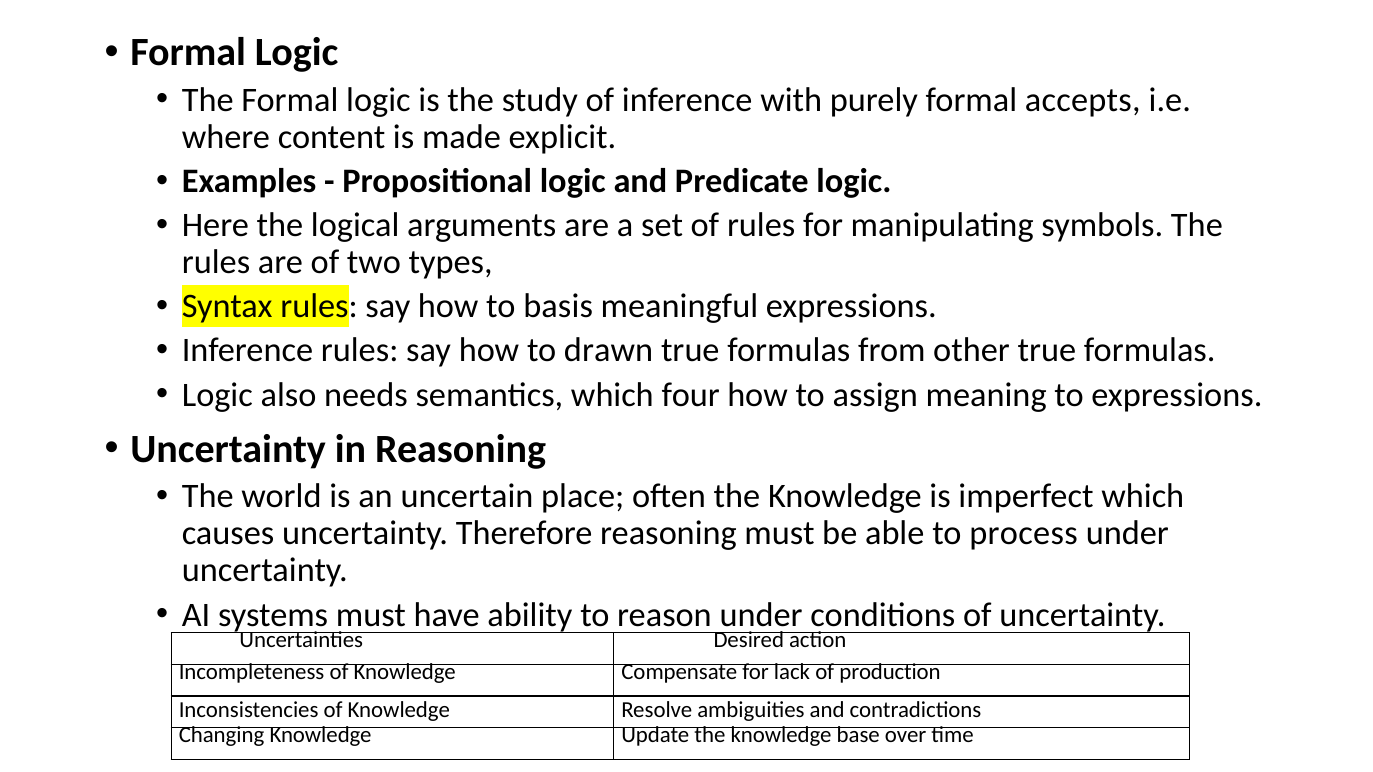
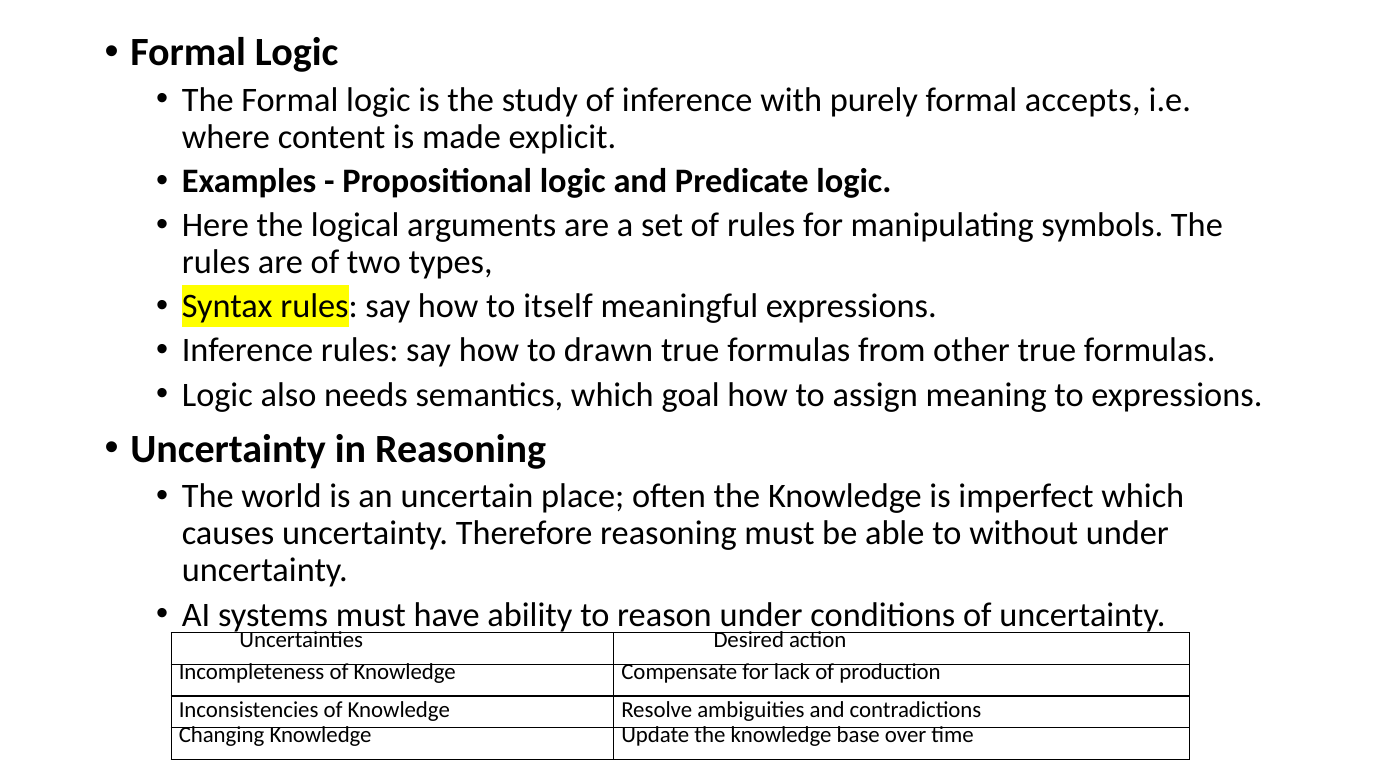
basis: basis -> itself (558, 307)
four: four -> goal (691, 395)
process: process -> without (1024, 534)
